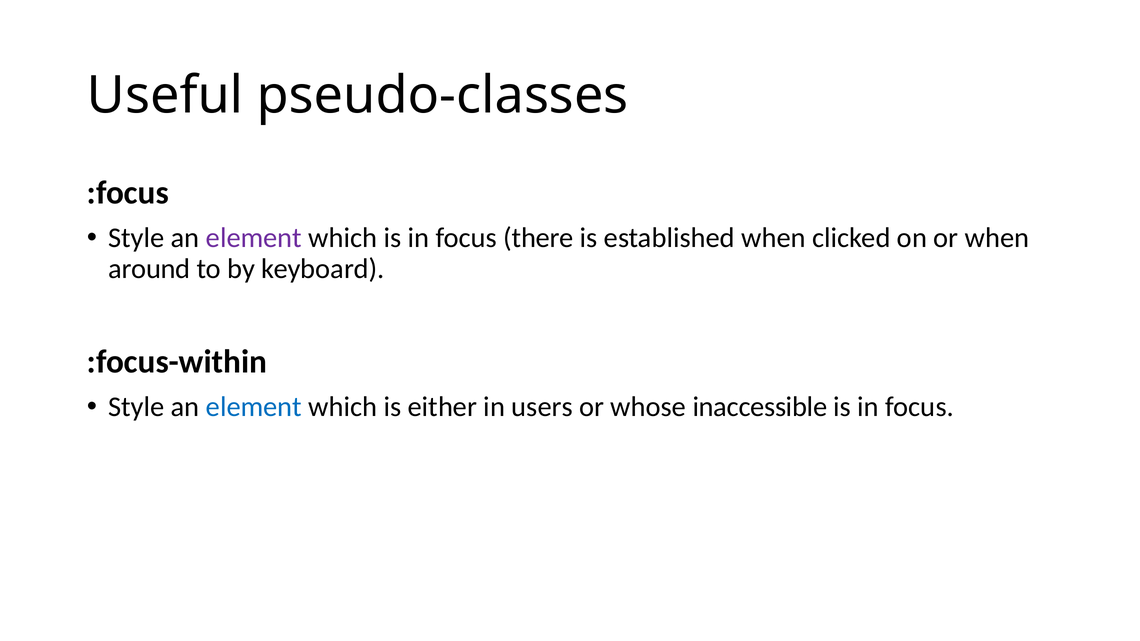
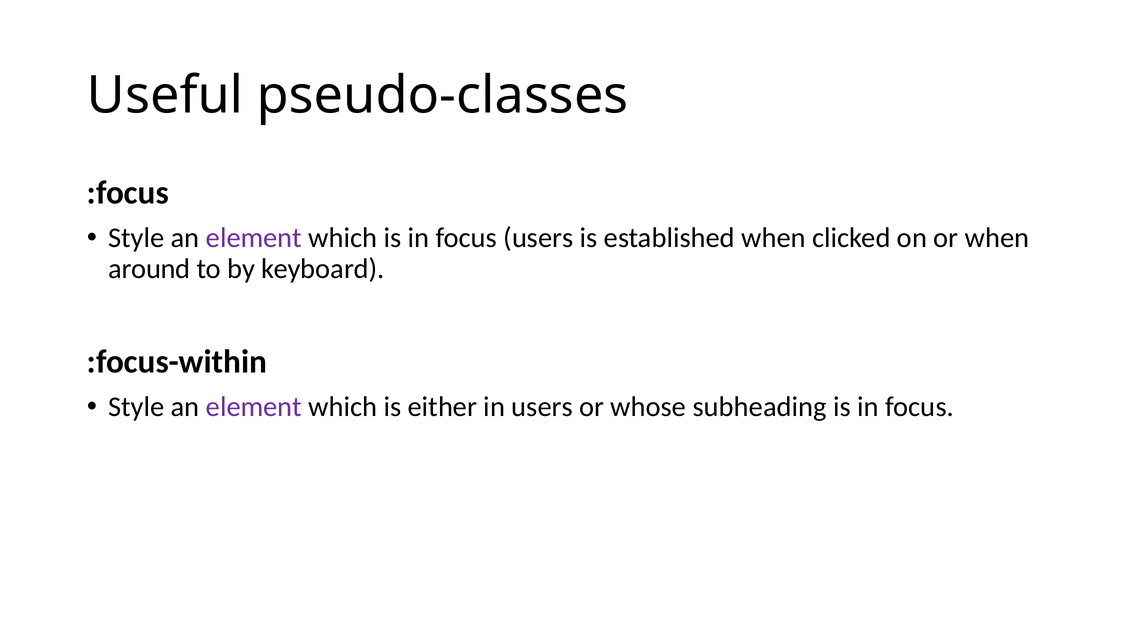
focus there: there -> users (538, 238)
element colour: blue -> purple (254, 407)
inaccessible: inaccessible -> subheading (760, 407)
